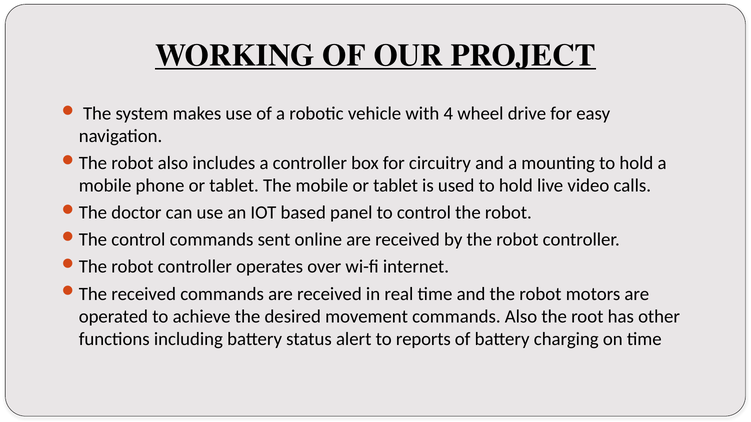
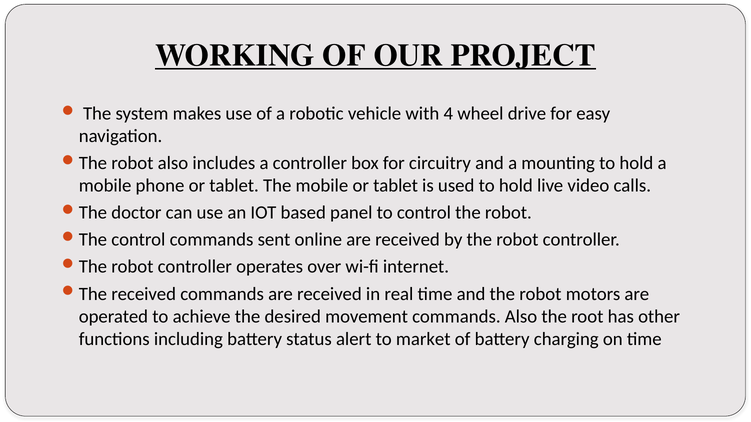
reports: reports -> market (423, 339)
